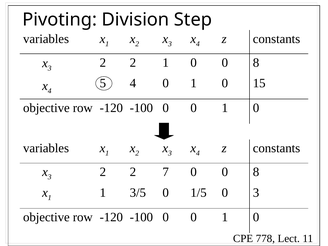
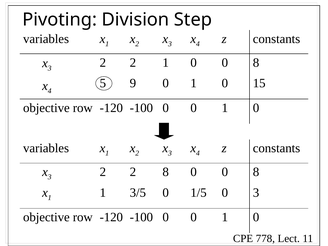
5 4: 4 -> 9 (133, 83)
2 7: 7 -> 8 (166, 172)
